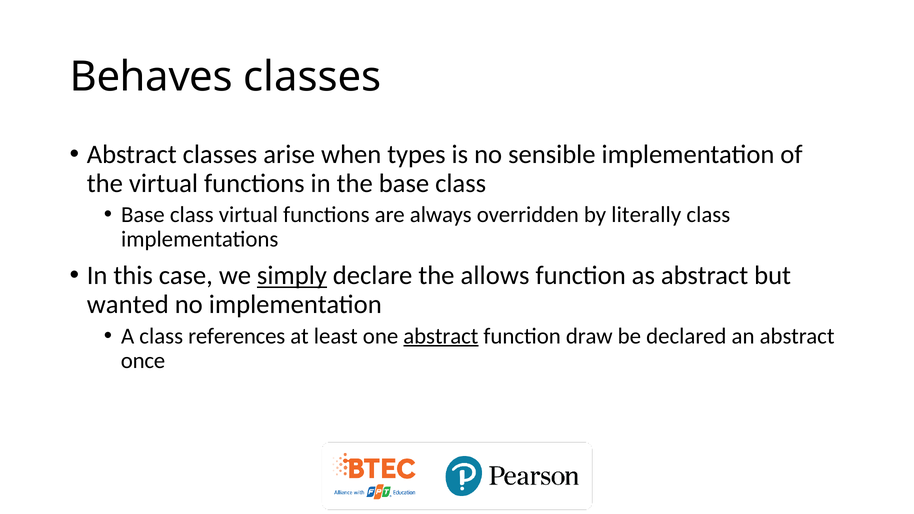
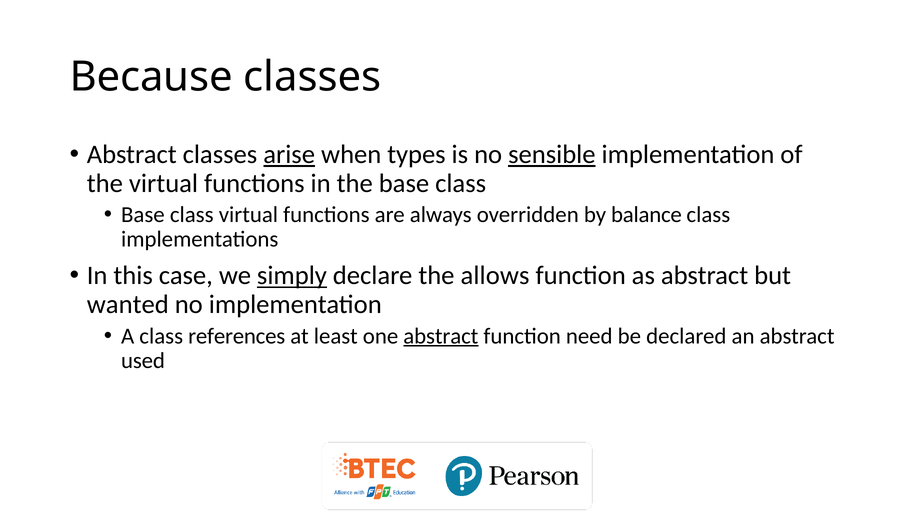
Behaves: Behaves -> Because (151, 77)
arise underline: none -> present (289, 155)
sensible underline: none -> present (552, 155)
literally: literally -> balance (646, 215)
draw: draw -> need (589, 336)
once: once -> used (143, 361)
